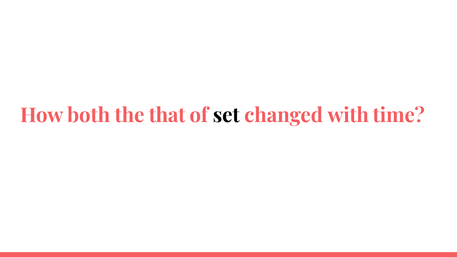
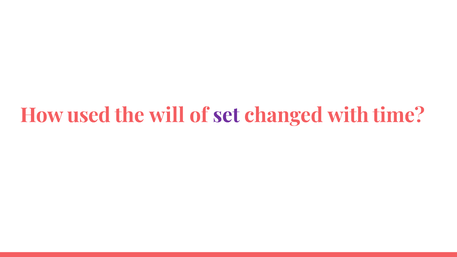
both: both -> used (89, 115)
that: that -> will (167, 115)
set colour: black -> purple (226, 115)
